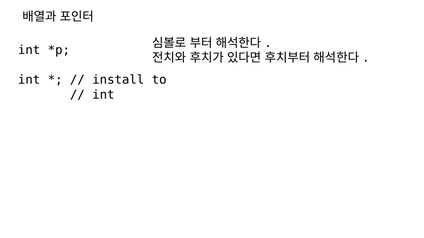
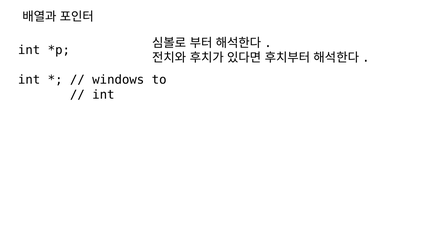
install: install -> windows (118, 80)
